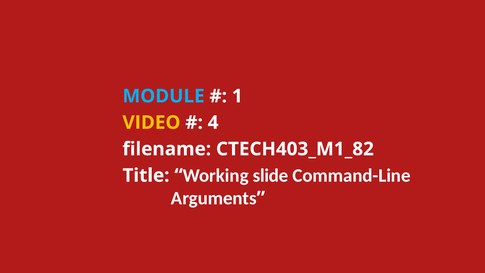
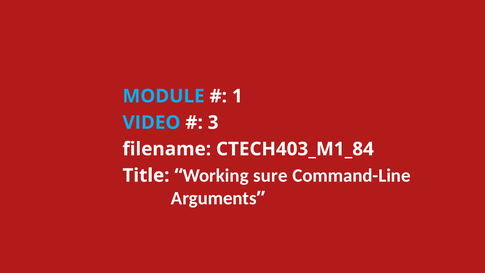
VIDEO colour: yellow -> light blue (151, 123)
4: 4 -> 3 (213, 123)
CTECH403_M1_82: CTECH403_M1_82 -> CTECH403_M1_84 (295, 149)
slide: slide -> sure (270, 175)
